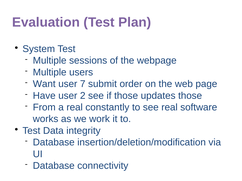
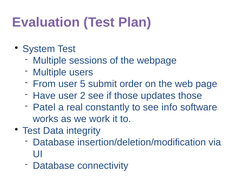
Want: Want -> From (44, 84)
7: 7 -> 5 (83, 84)
From: From -> Patel (44, 108)
see real: real -> info (169, 108)
